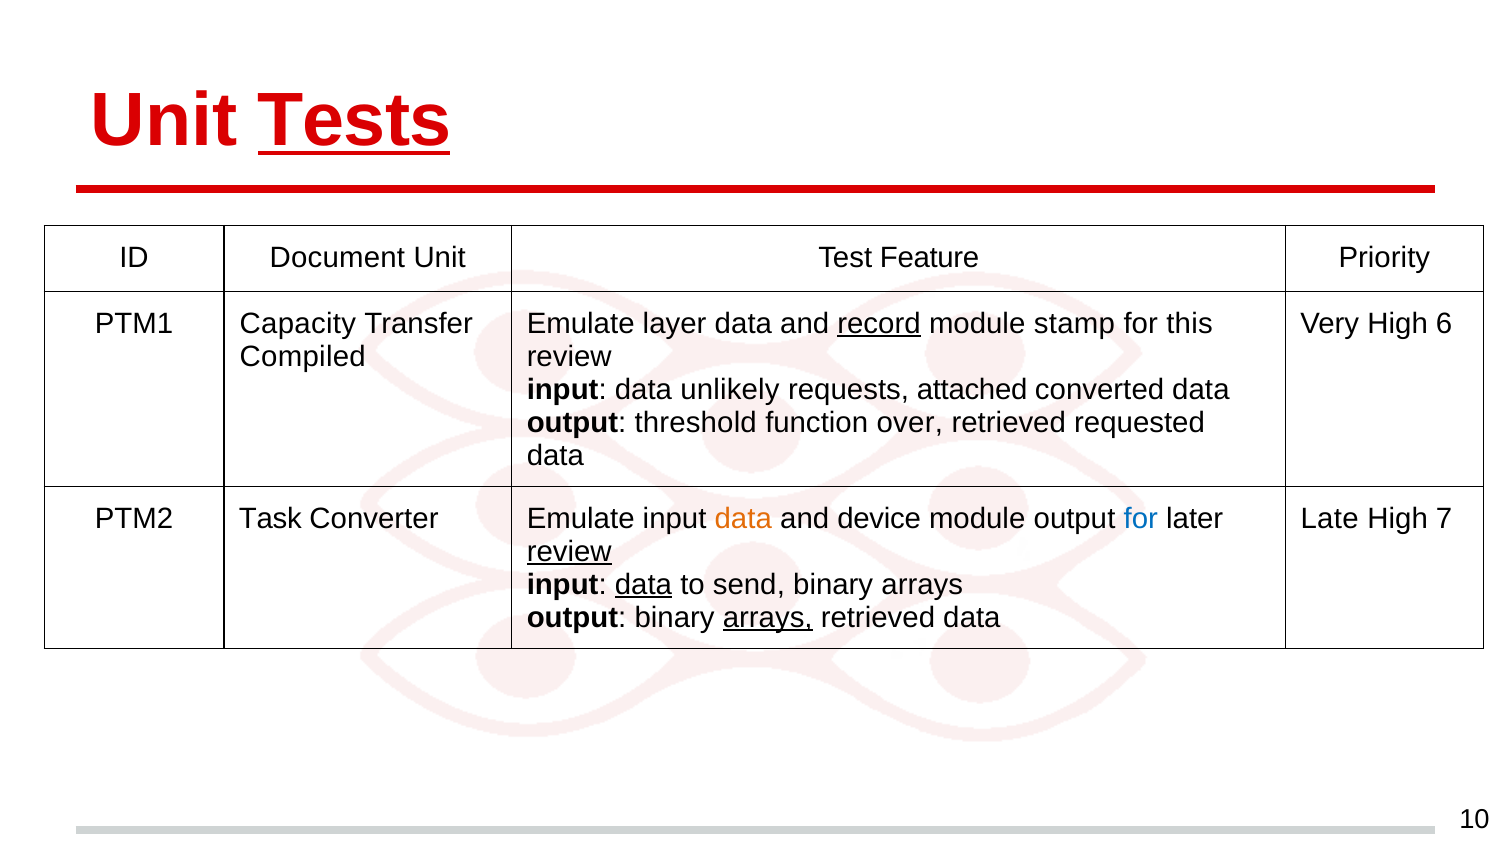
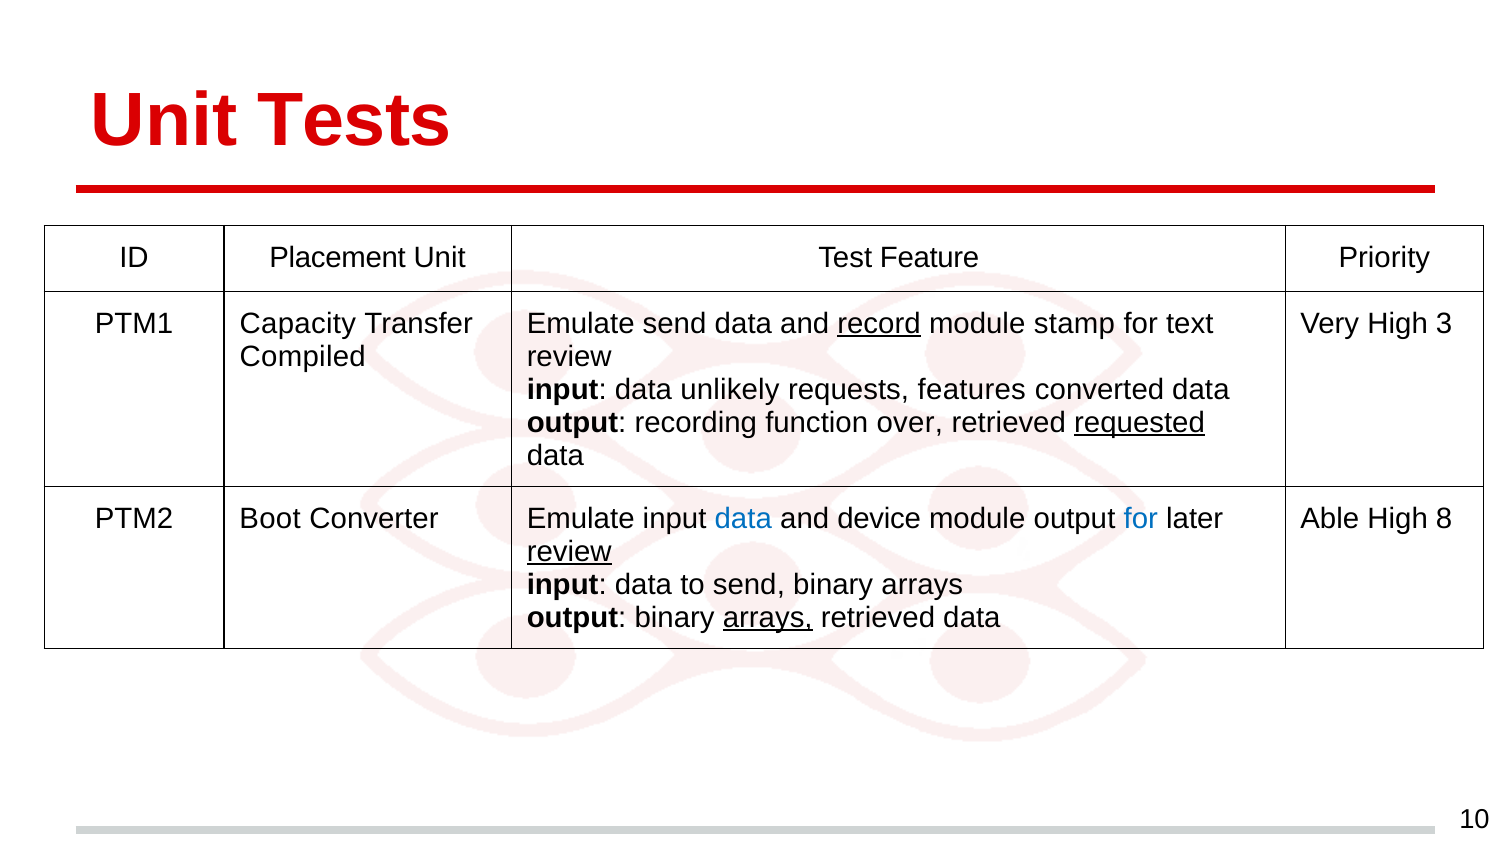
Tests underline: present -> none (354, 121)
Document: Document -> Placement (338, 258)
Emulate layer: layer -> send (675, 323)
this: this -> text (1190, 323)
6: 6 -> 3 (1444, 323)
attached: attached -> features (972, 389)
threshold: threshold -> recording (696, 422)
requested underline: none -> present (1140, 422)
Task: Task -> Boot (270, 519)
data colour: orange -> blue (743, 519)
Late: Late -> Able (1330, 519)
7: 7 -> 8 (1444, 519)
data underline: present -> none (643, 585)
